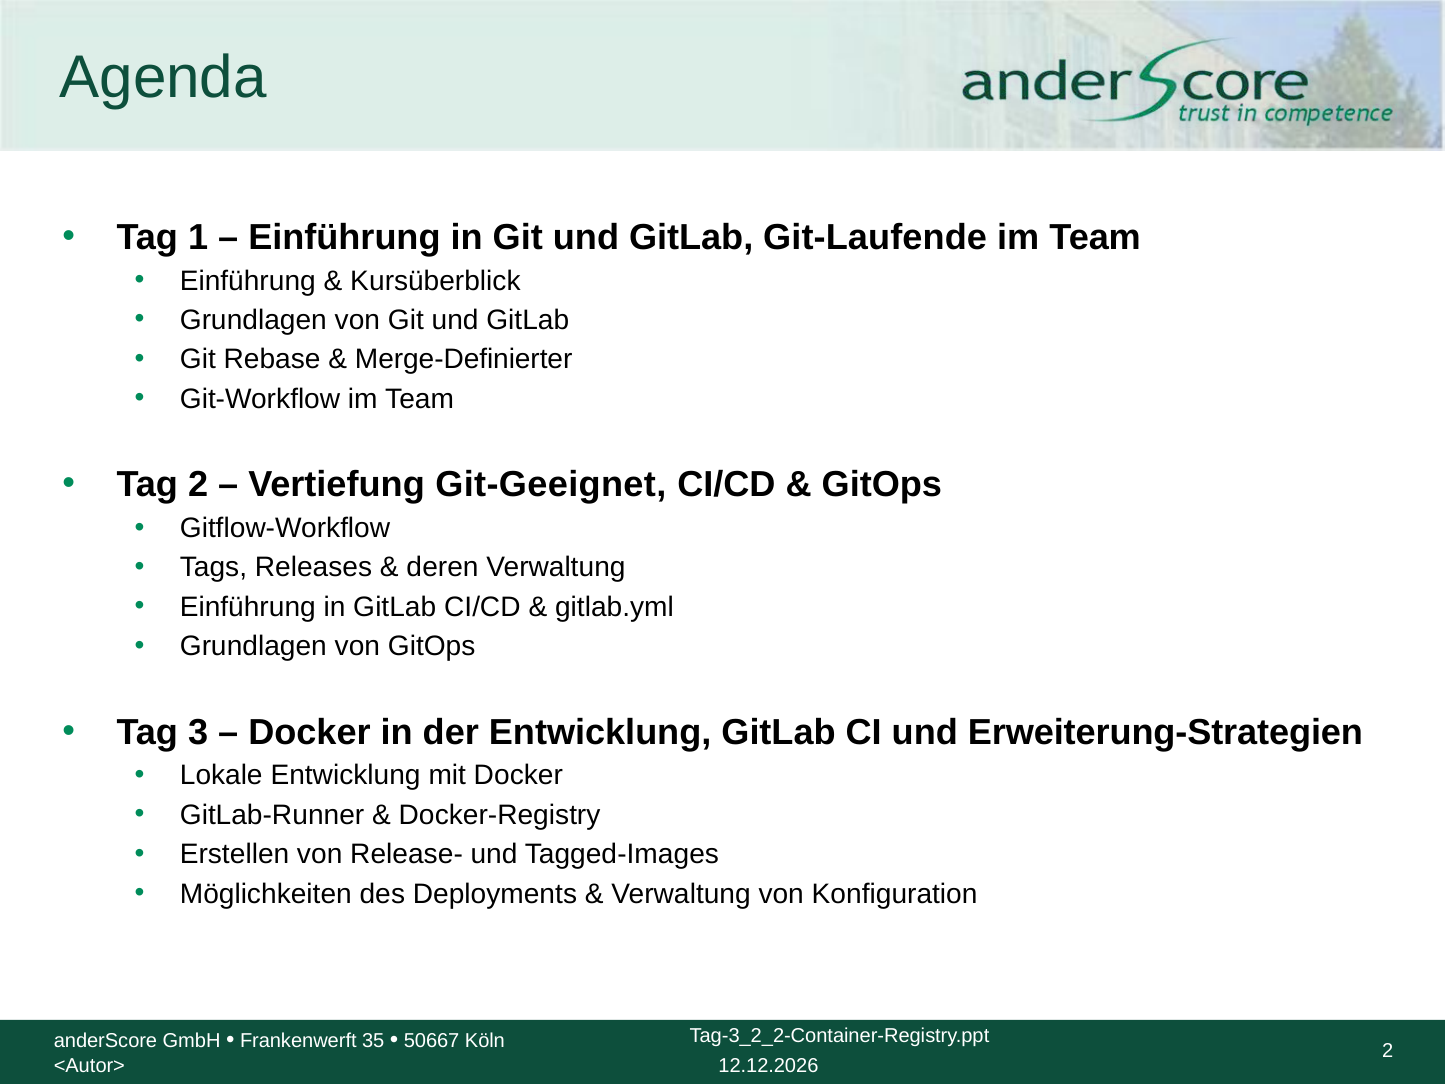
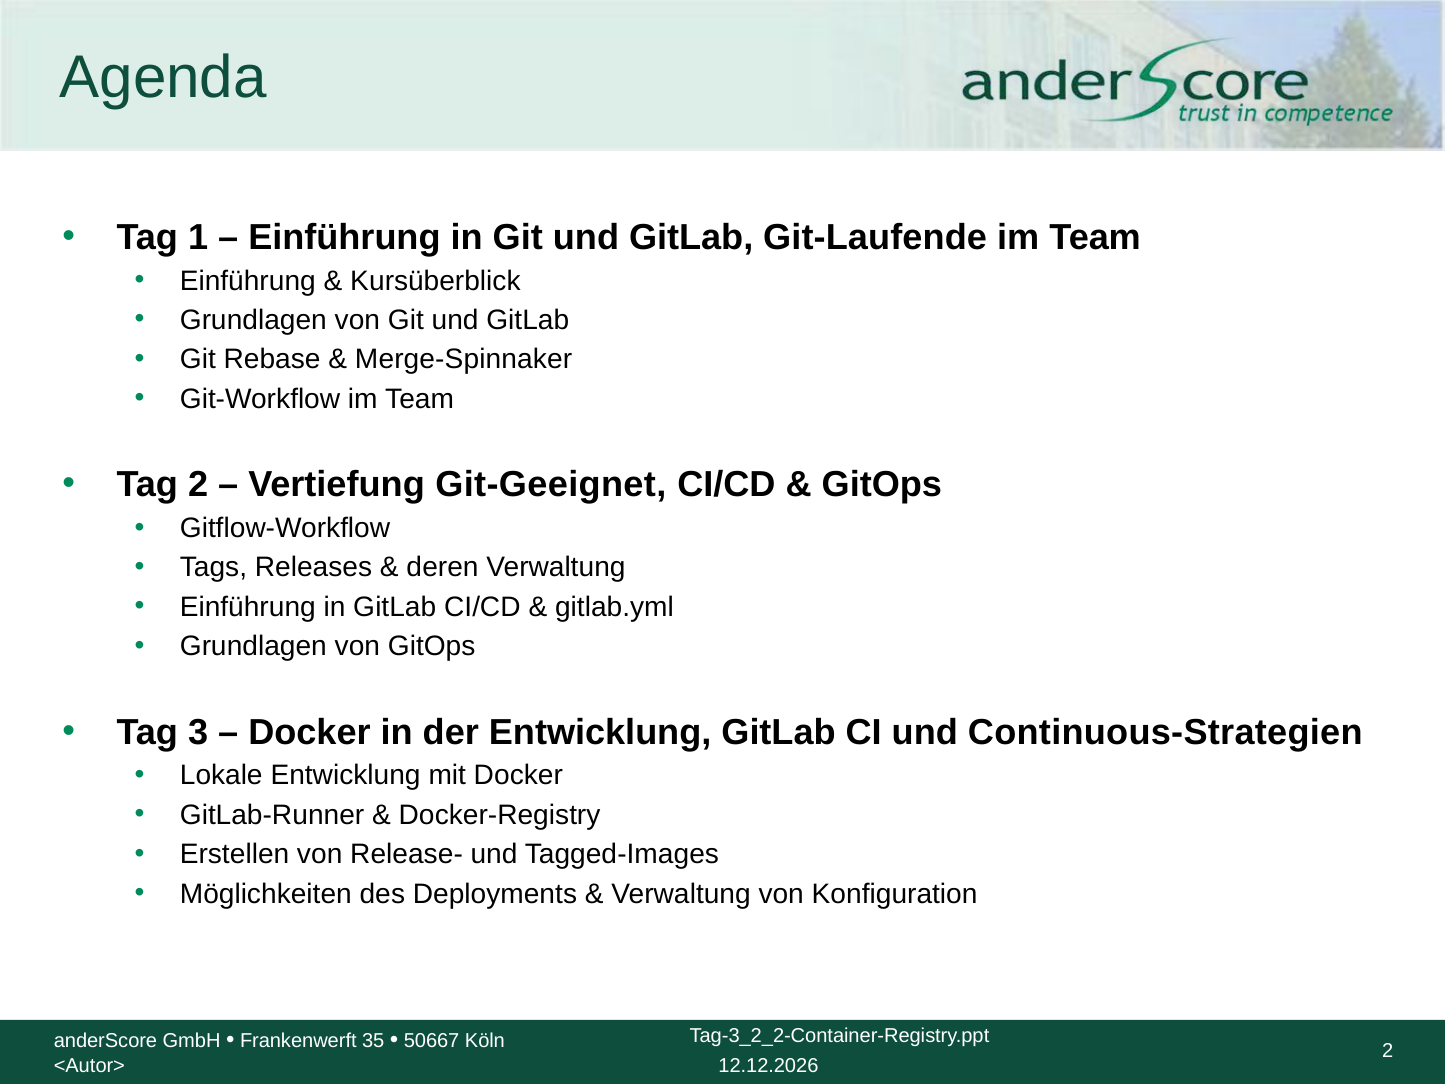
Merge-Definierter: Merge-Definierter -> Merge-Spinnaker (464, 359)
Erweiterung-Strategien: Erweiterung-Strategien -> Continuous-Strategien (1165, 732)
